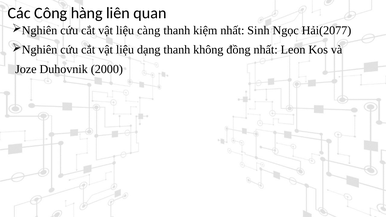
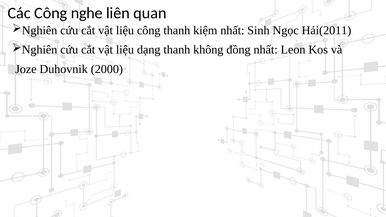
hàng: hàng -> nghe (87, 13)
liệu càng: càng -> công (149, 30)
Hải(2077: Hải(2077 -> Hải(2011 (327, 30)
